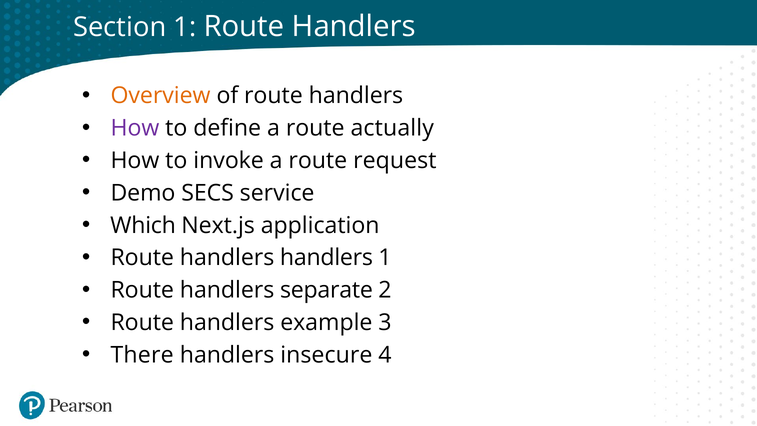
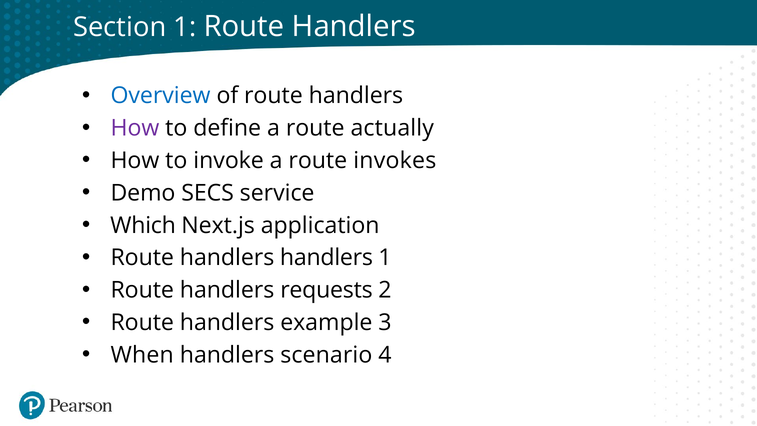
Overview colour: orange -> blue (161, 96)
request: request -> invokes (395, 161)
separate: separate -> requests (326, 290)
There: There -> When (142, 355)
insecure: insecure -> scenario (326, 355)
